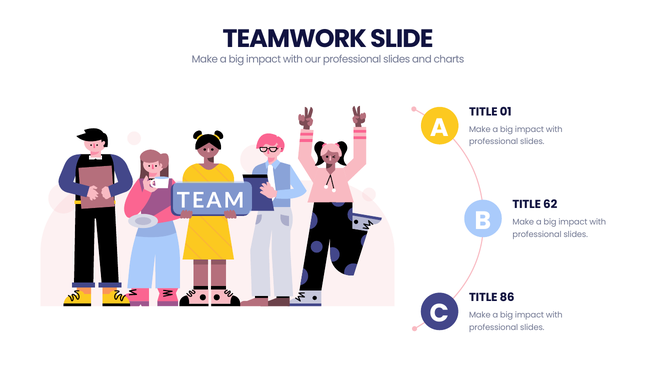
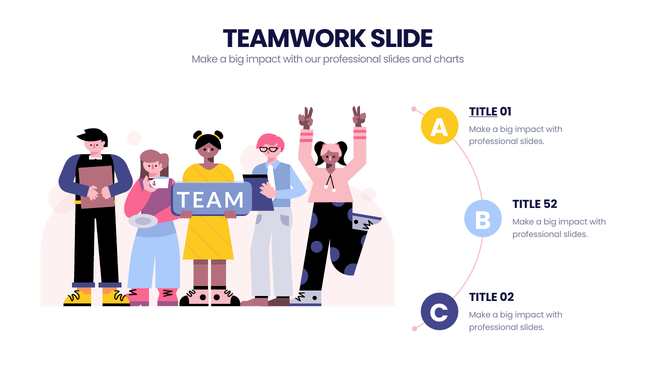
TITLE underline: none -> present (483, 112)
62: 62 -> 52 (550, 205)
86: 86 -> 02 (507, 298)
